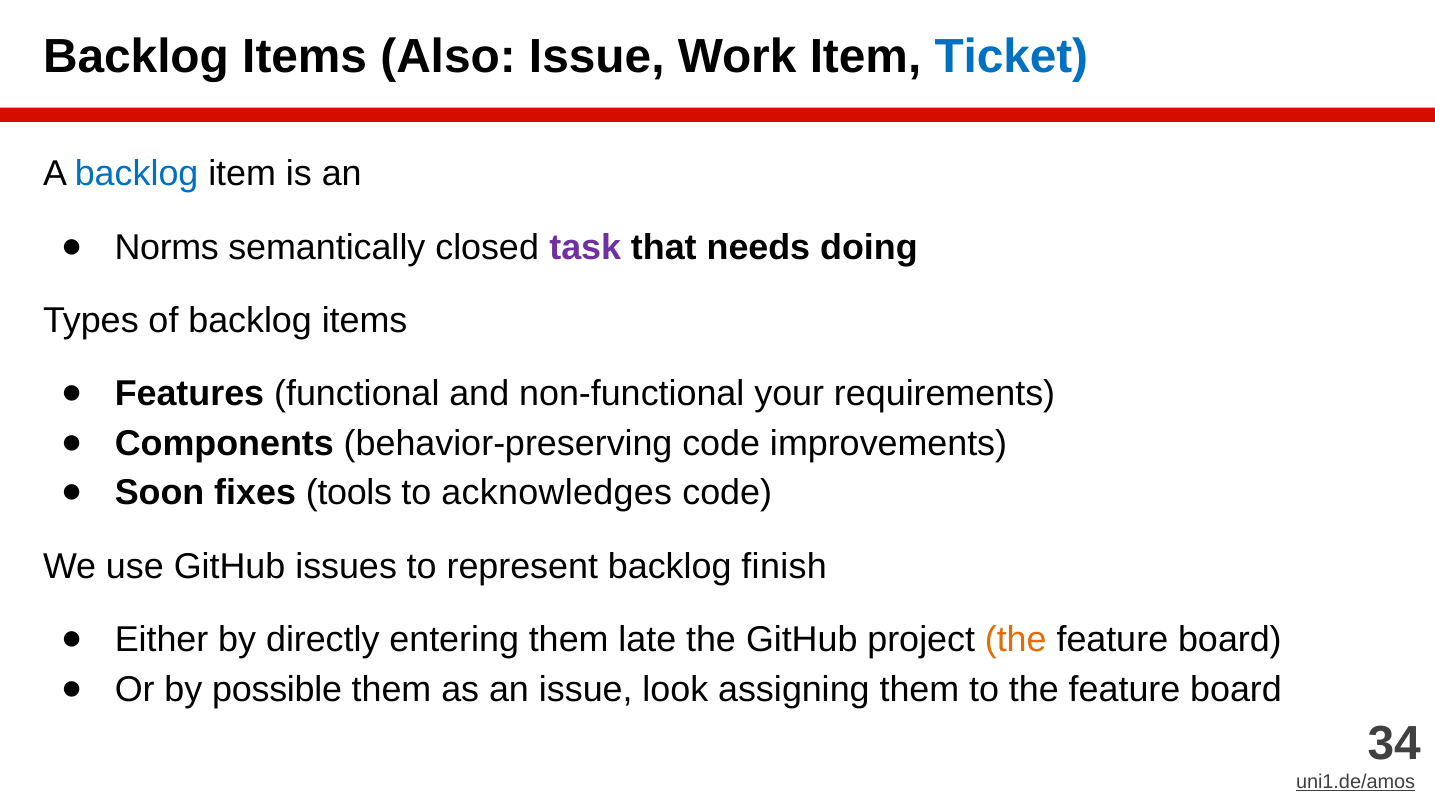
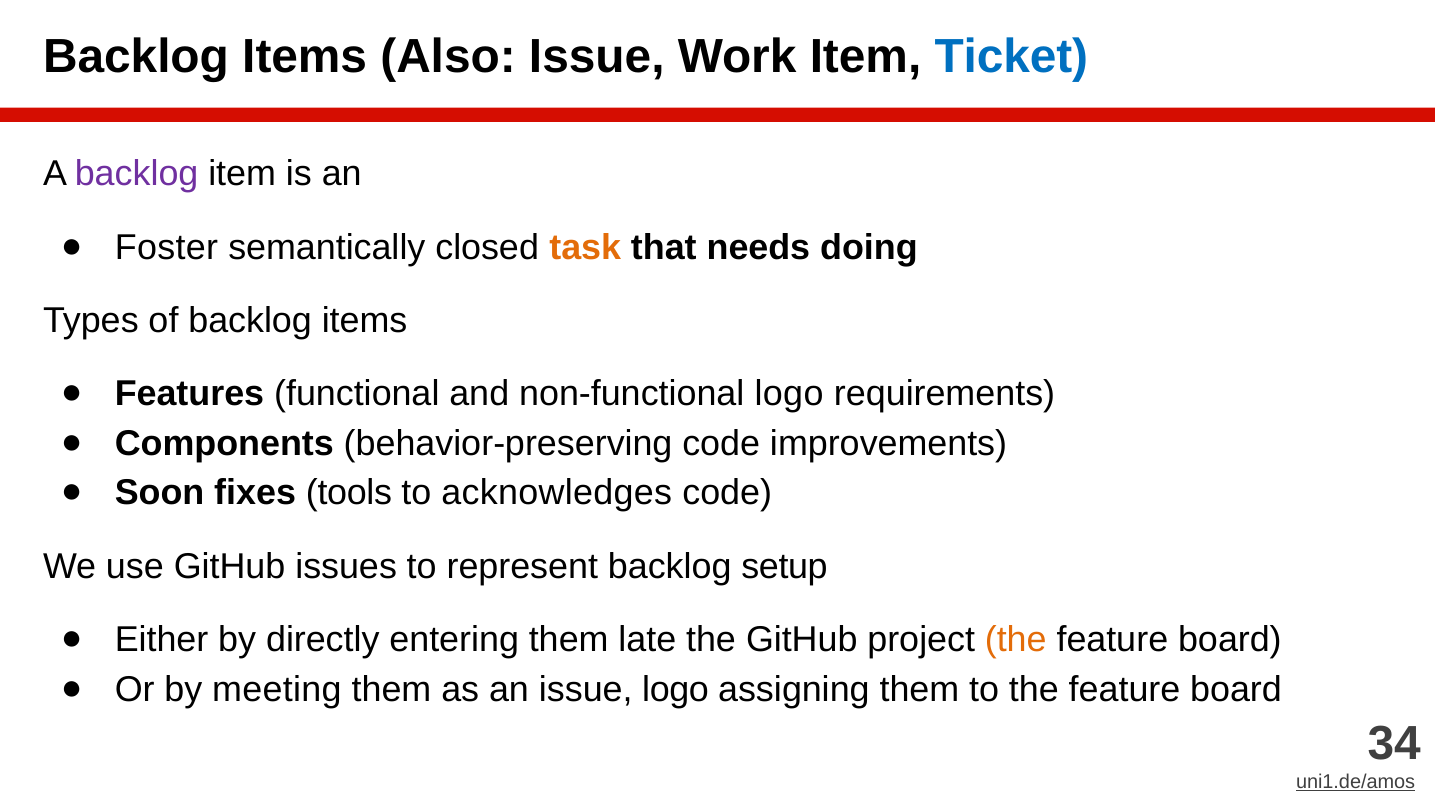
backlog colour: blue -> purple (137, 174)
Norms: Norms -> Foster (166, 247)
task colour: purple -> orange (585, 247)
non-functional your: your -> logo (789, 394)
finish: finish -> setup (784, 567)
possible: possible -> meeting (277, 689)
issue look: look -> logo (676, 689)
